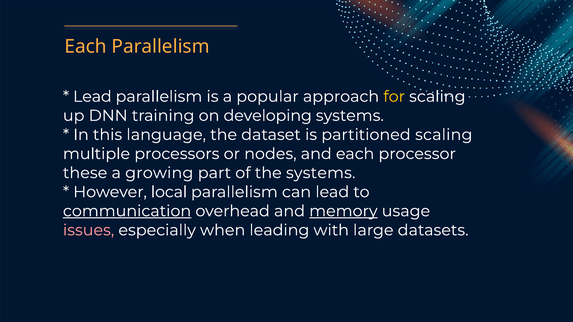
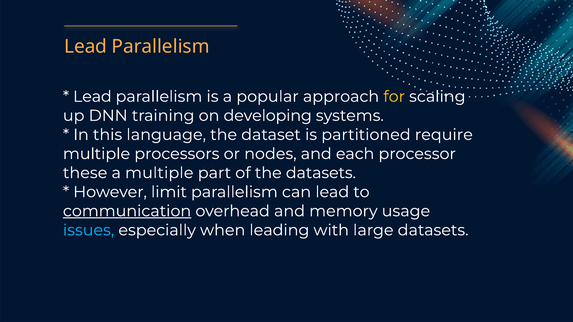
Each: Each -> Lead (86, 46)
partitioned scaling: scaling -> require (444, 135)
a growing: growing -> multiple (159, 173)
the systems: systems -> datasets (321, 173)
local: local -> limit (169, 192)
memory underline: present -> none (343, 211)
issues colour: pink -> light blue (89, 230)
